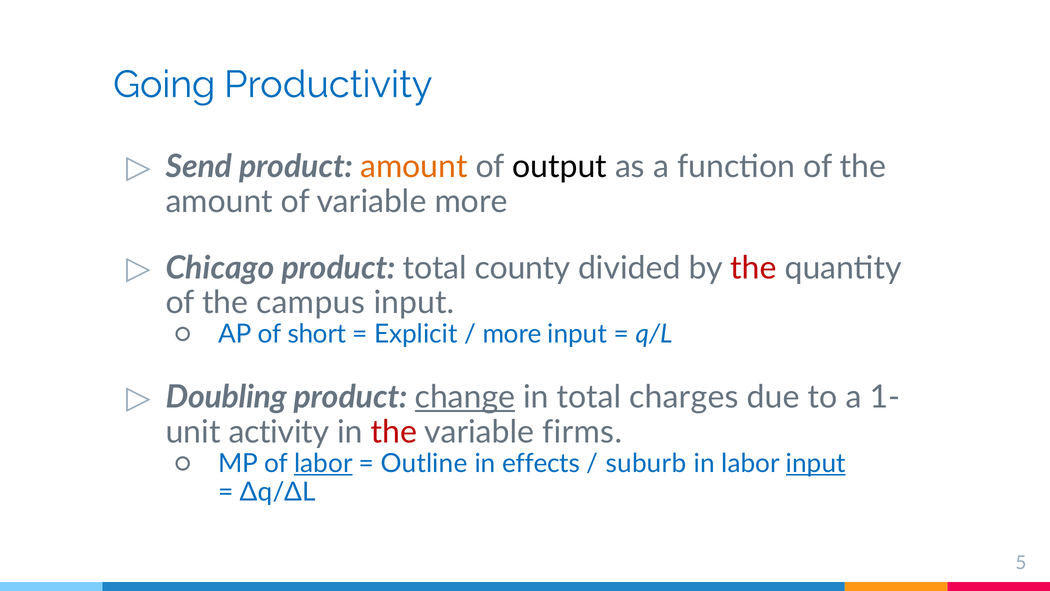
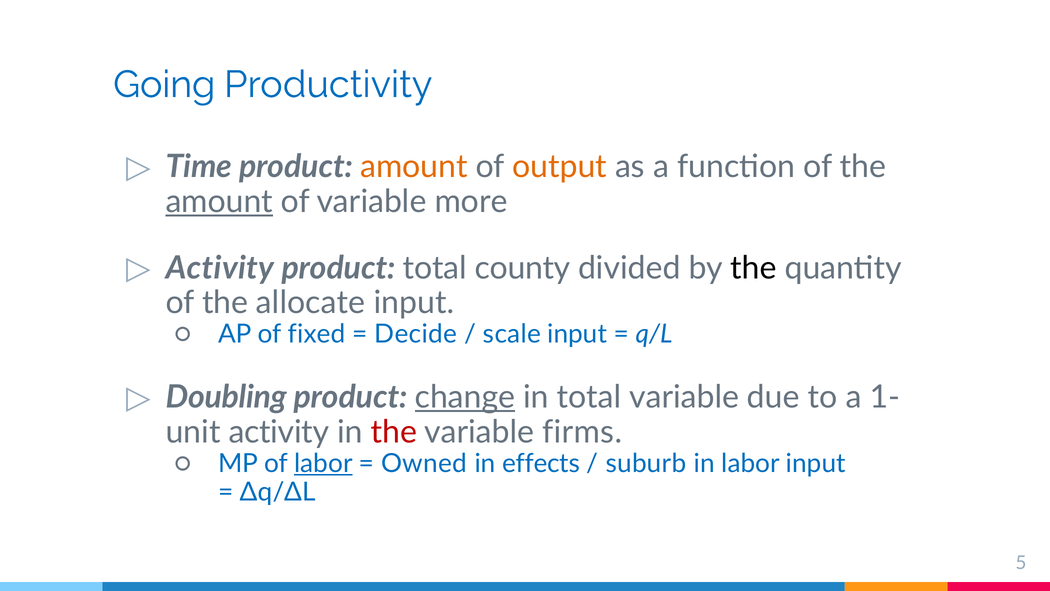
Send: Send -> Time (199, 167)
output colour: black -> orange (559, 167)
amount underline: none -> present (219, 201)
Chicago: Chicago -> Activity (220, 268)
the colour: red -> black (753, 268)
campus: campus -> allocate (311, 302)
short: short -> fixed (317, 334)
Explicit: Explicit -> Decide (416, 334)
more: more -> scale (512, 334)
total charges: charges -> variable (684, 397)
Outline: Outline -> Owned (424, 463)
input underline: present -> none (816, 463)
